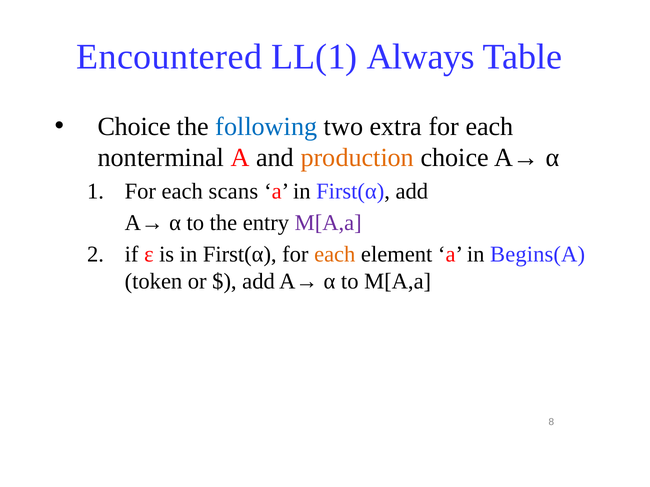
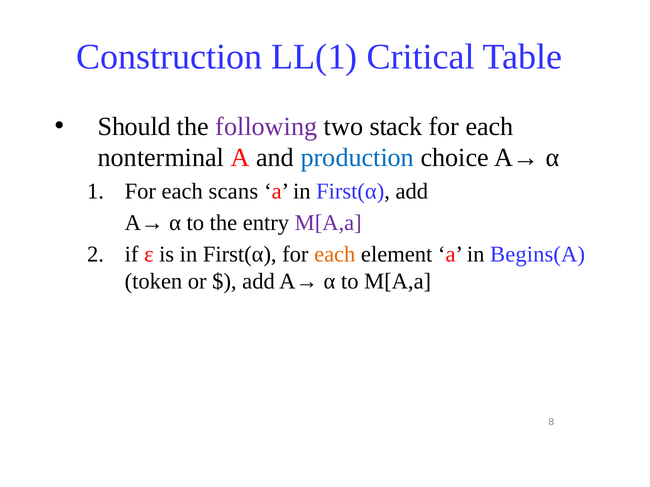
Encountered: Encountered -> Construction (169, 57)
Always: Always -> Critical (421, 57)
Choice: Choice -> Should (134, 127)
following colour: blue -> purple (266, 127)
extra: extra -> stack (396, 127)
production colour: orange -> blue (357, 158)
